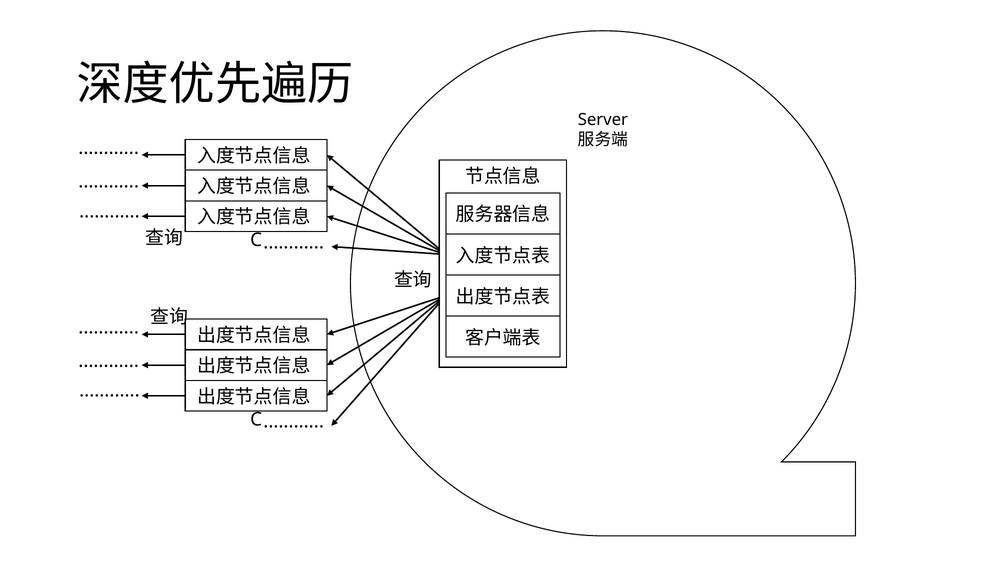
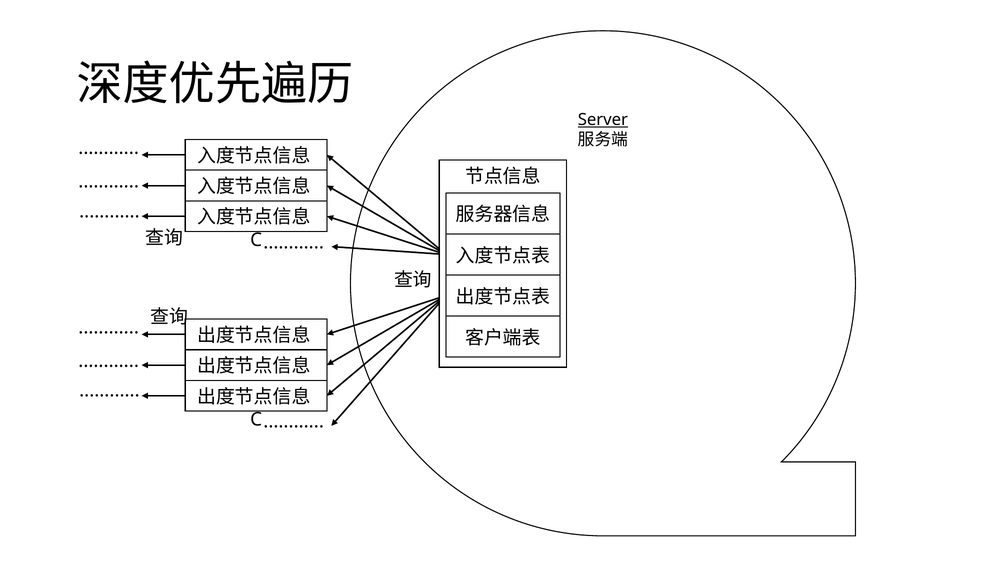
Server underline: none -> present (603, 120)
